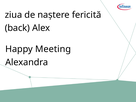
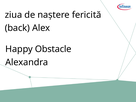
Meeting: Meeting -> Obstacle (53, 49)
